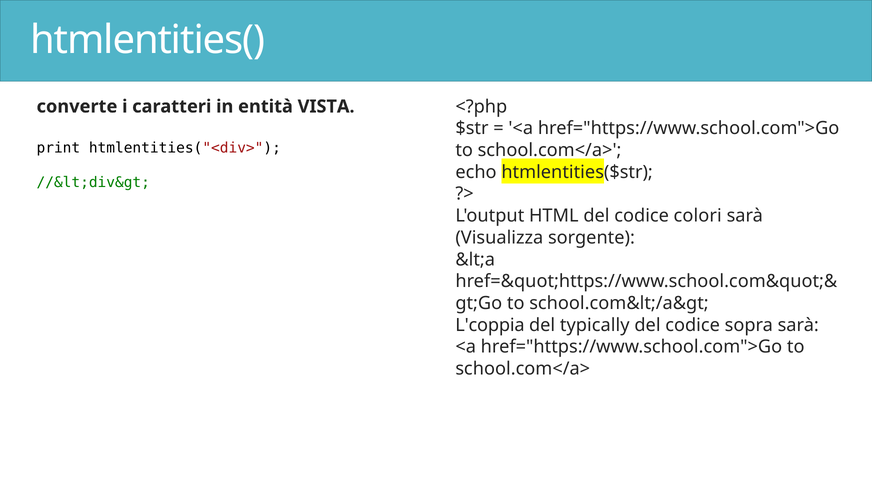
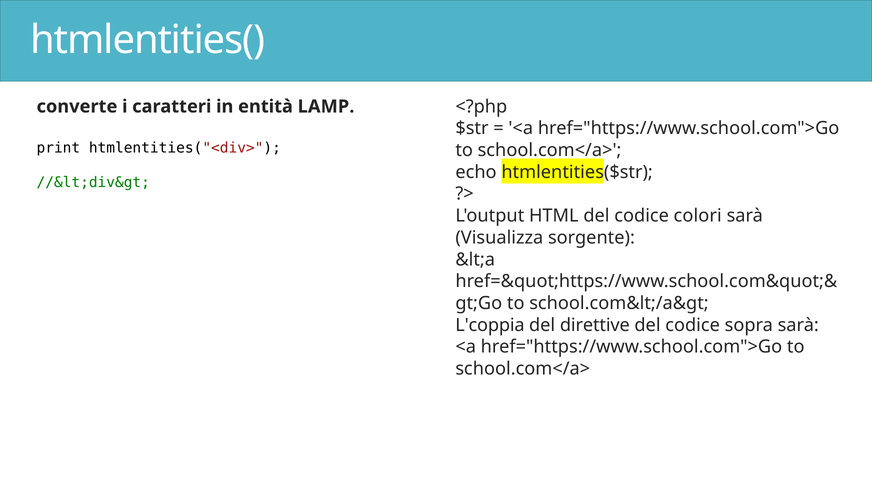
VISTA: VISTA -> LAMP (326, 106)
typically: typically -> direttive (595, 325)
